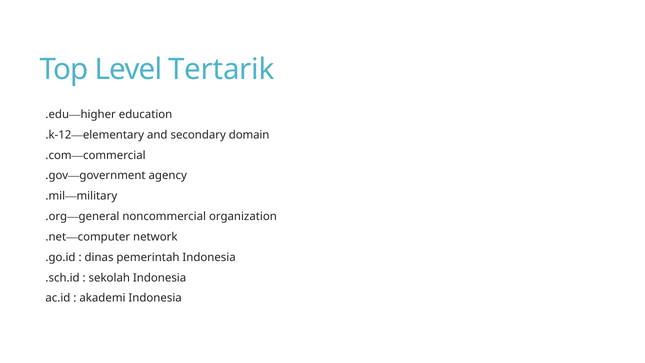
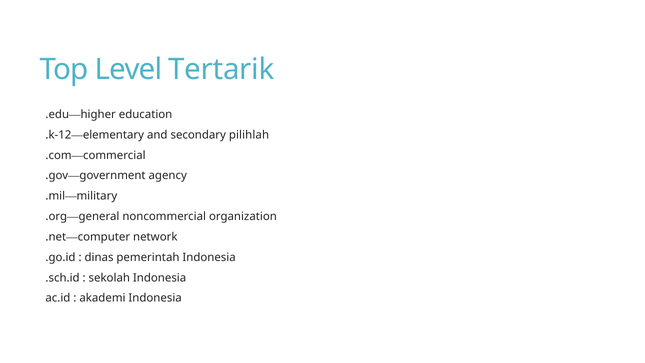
domain: domain -> pilihlah (249, 135)
